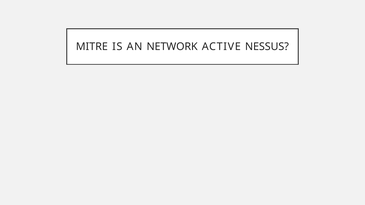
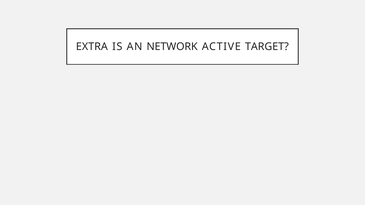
MITRE: MITRE -> EXTRA (92, 47)
NESSUS: NESSUS -> TARGET (267, 47)
